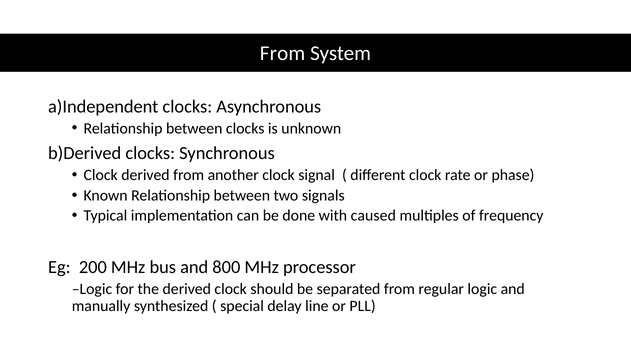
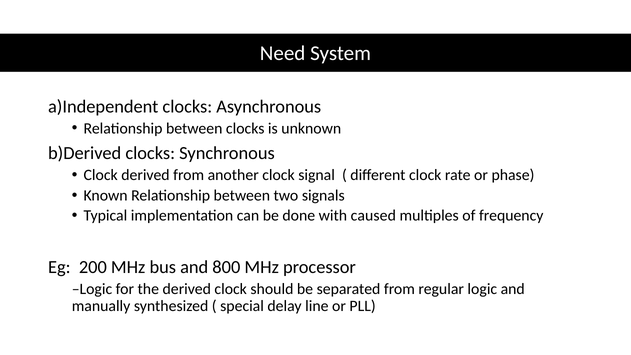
From: From -> Need (283, 53)
